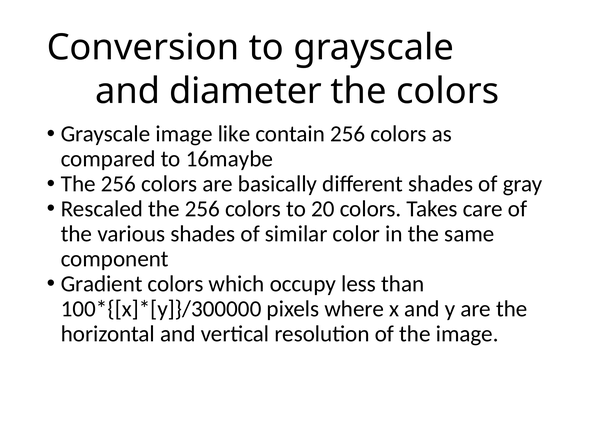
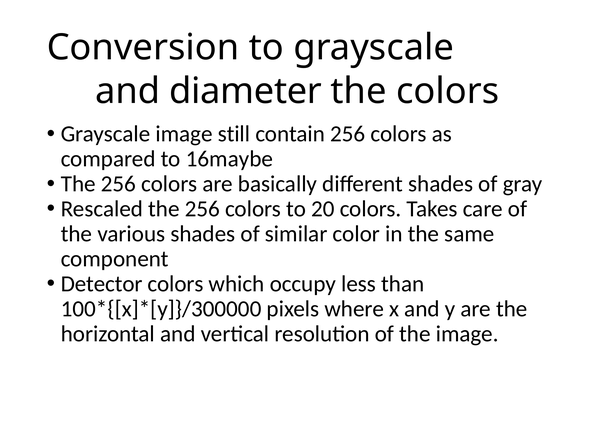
like: like -> still (234, 134)
Gradient: Gradient -> Detector (102, 284)
